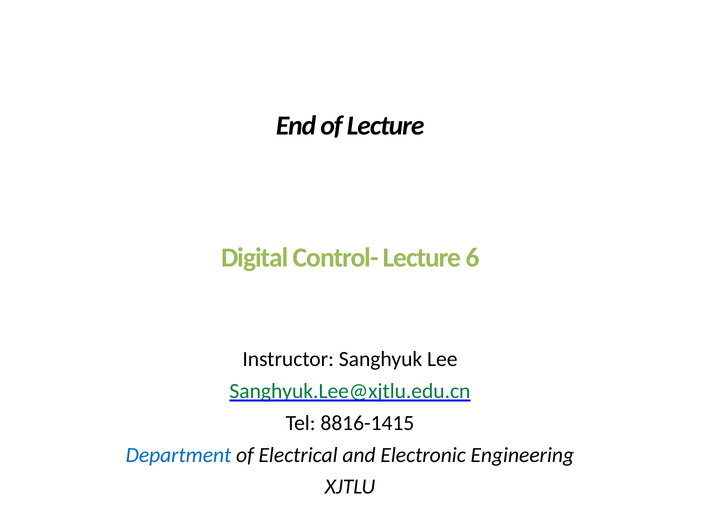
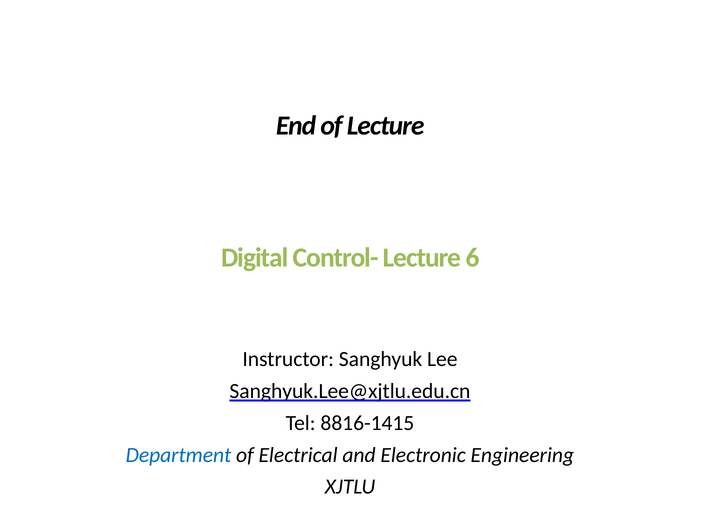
Sanghyuk.Lee@xjtlu.edu.cn colour: green -> black (350, 391)
